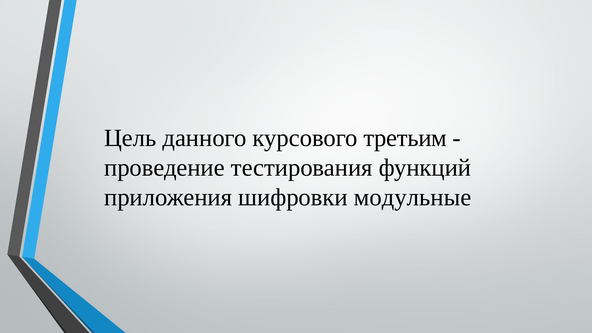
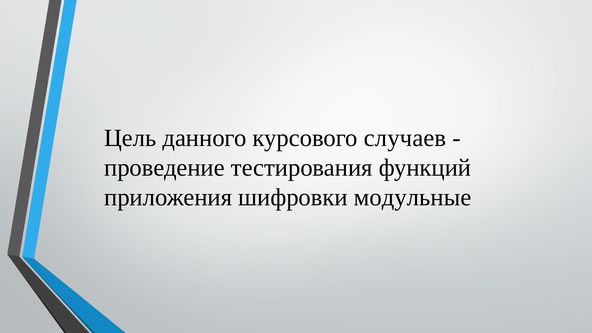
третьим: третьим -> случаев (405, 138)
